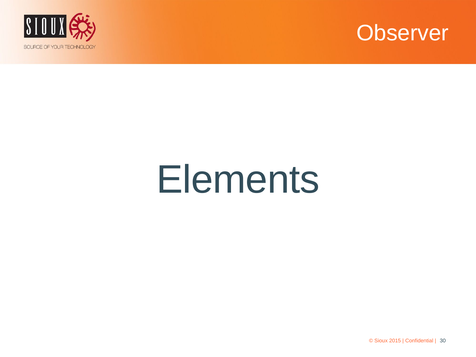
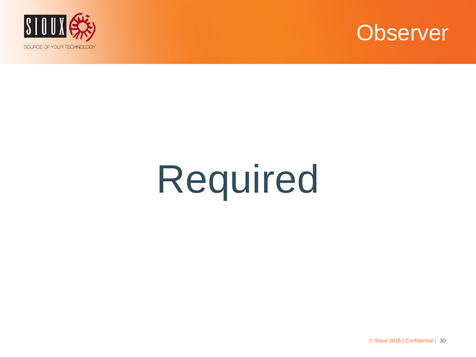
Elements: Elements -> Required (238, 180)
